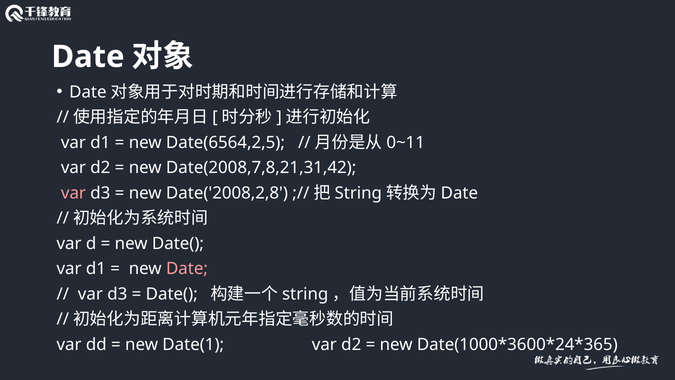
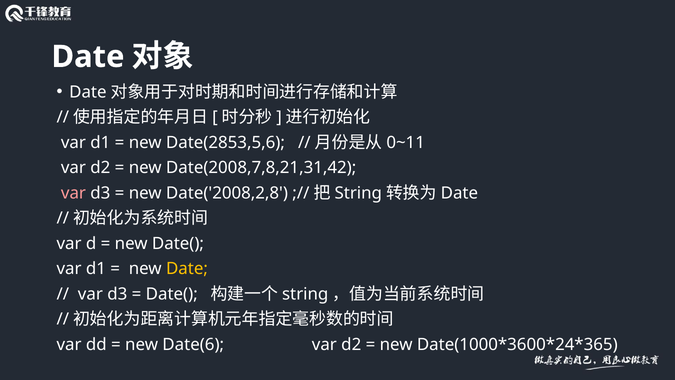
Date(6564,2,5: Date(6564,2,5 -> Date(2853,5,6 (225, 142)
Date colour: pink -> yellow (187, 269)
Date(1: Date(1 -> Date(6 (193, 344)
